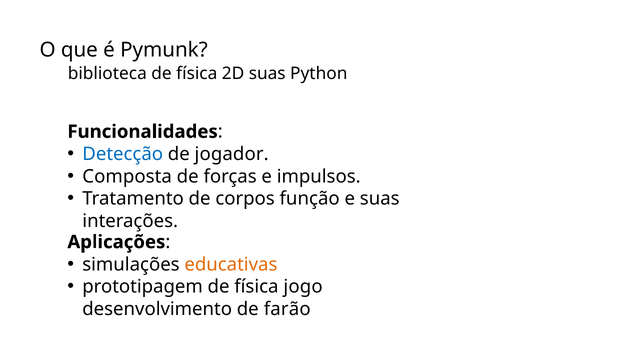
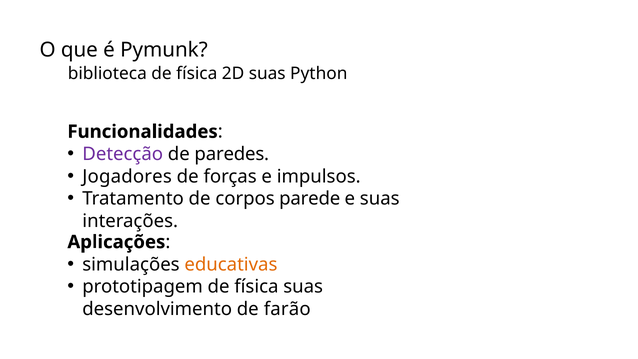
Detecção colour: blue -> purple (123, 154)
jogador: jogador -> paredes (232, 154)
Composta: Composta -> Jogadores (127, 176)
função: função -> parede (310, 199)
física jogo: jogo -> suas (303, 287)
